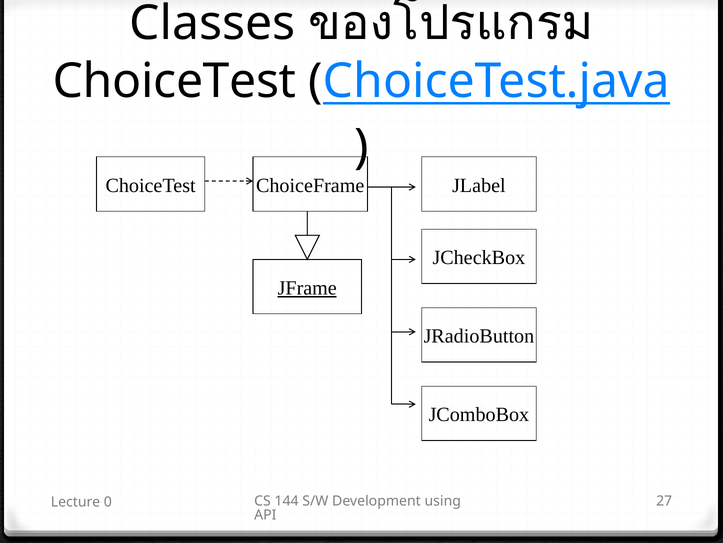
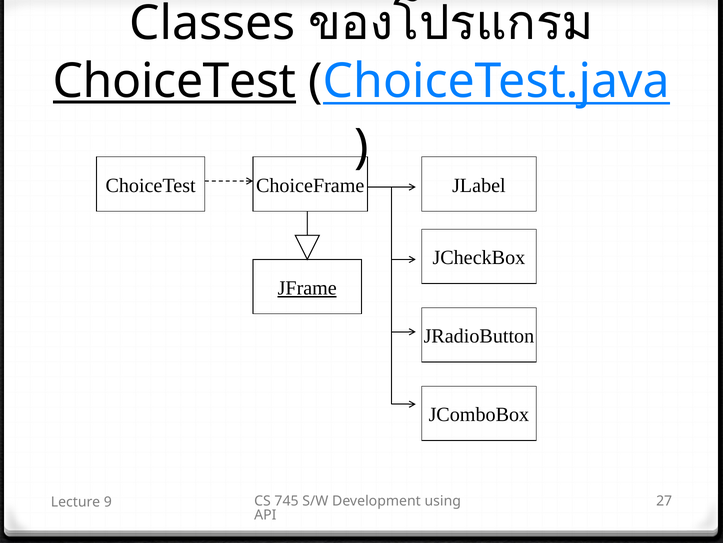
ChoiceTest underline: none -> present (175, 81)
144: 144 -> 745 (287, 500)
0: 0 -> 9 (108, 502)
